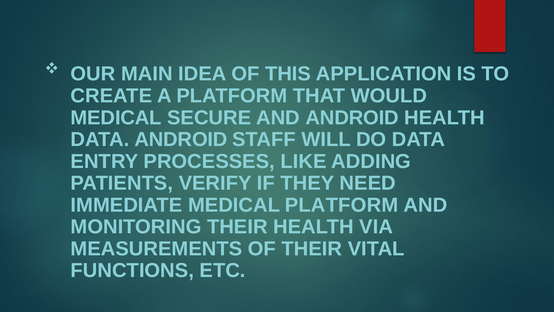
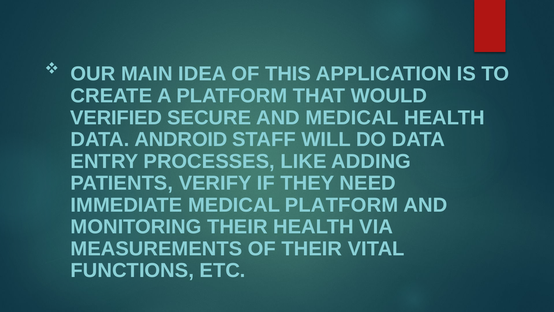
MEDICAL: MEDICAL -> VERIFIED (116, 118)
AND ANDROID: ANDROID -> MEDICAL (352, 118)
